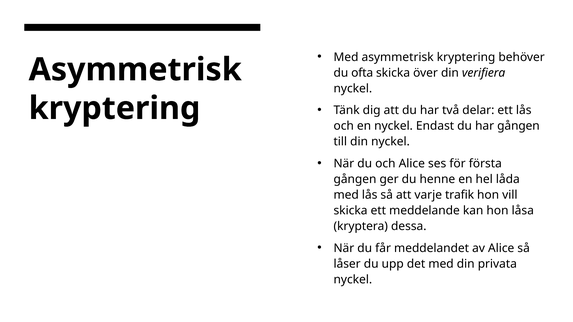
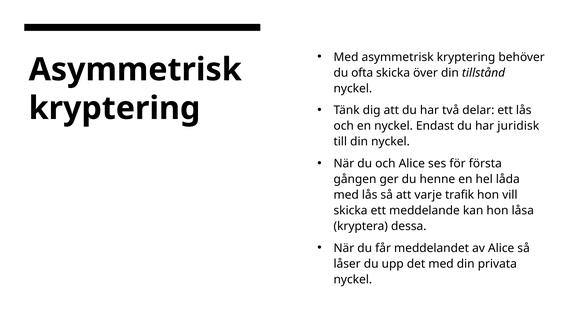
verifiera: verifiera -> tillstånd (484, 73)
har gången: gången -> juridisk (518, 126)
